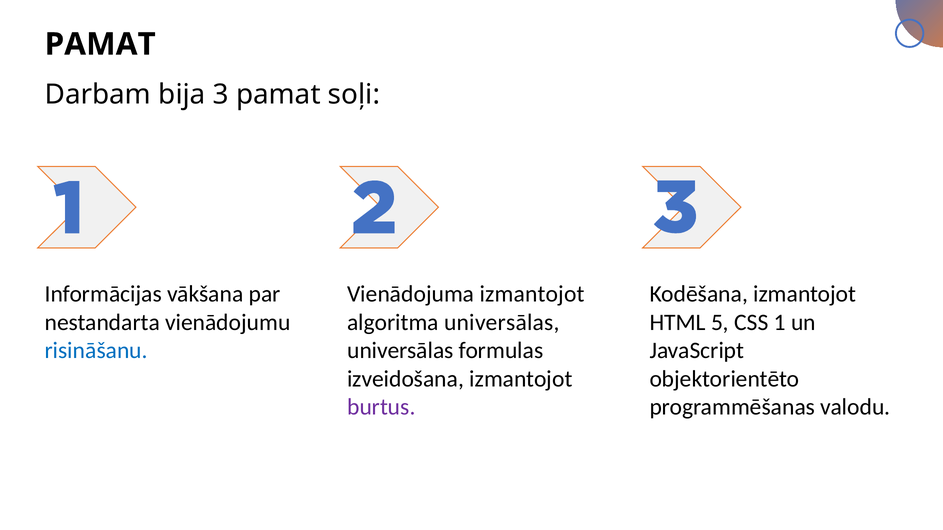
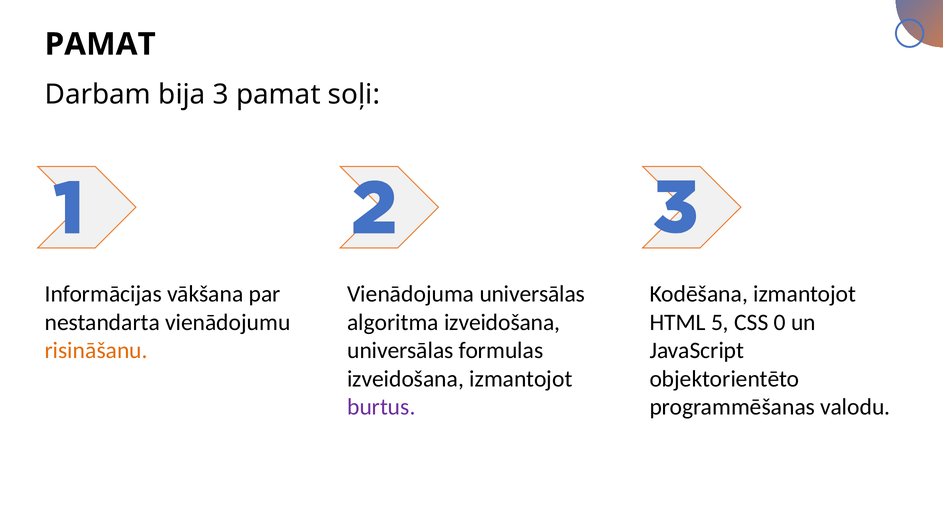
Vienādojuma izmantojot: izmantojot -> universālas (532, 294)
algoritma universālas: universālas -> izveidošana (502, 323)
1: 1 -> 0 (780, 323)
risināšanu colour: blue -> orange (96, 351)
